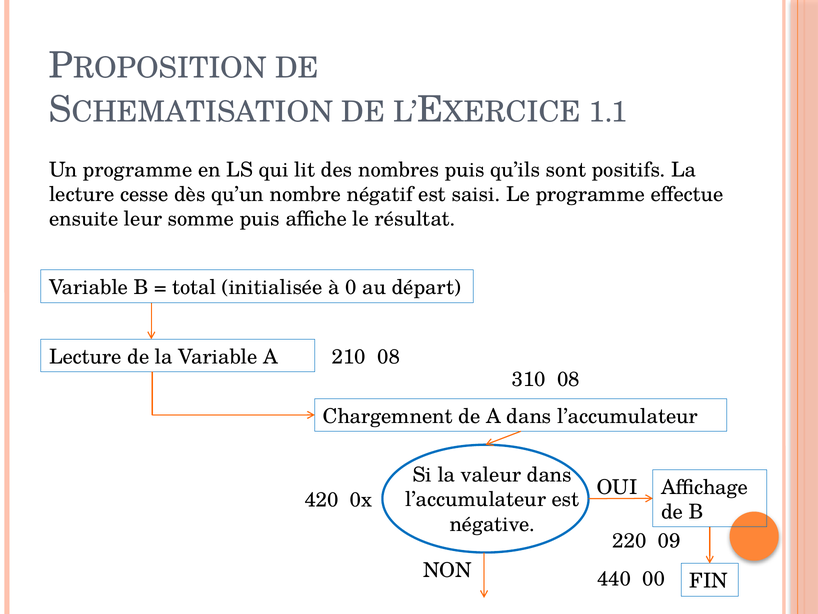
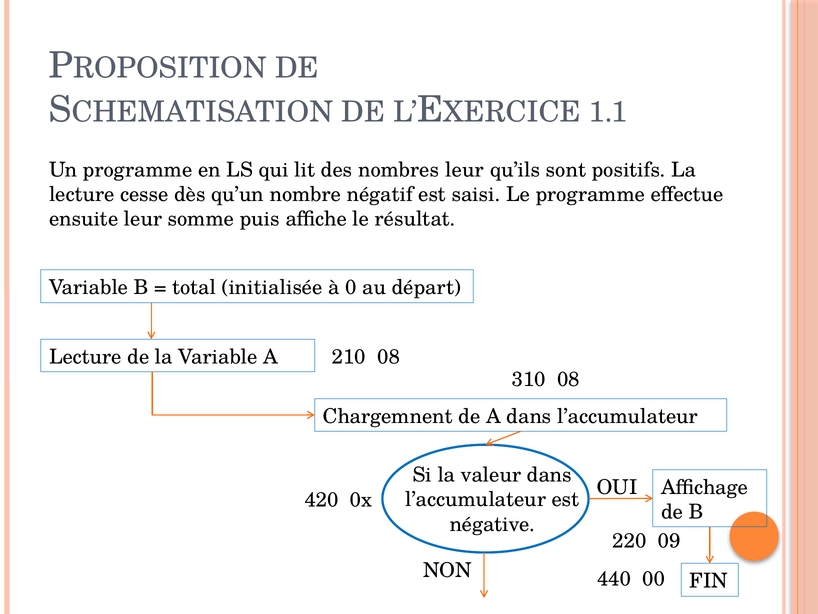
nombres puis: puis -> leur (464, 170)
